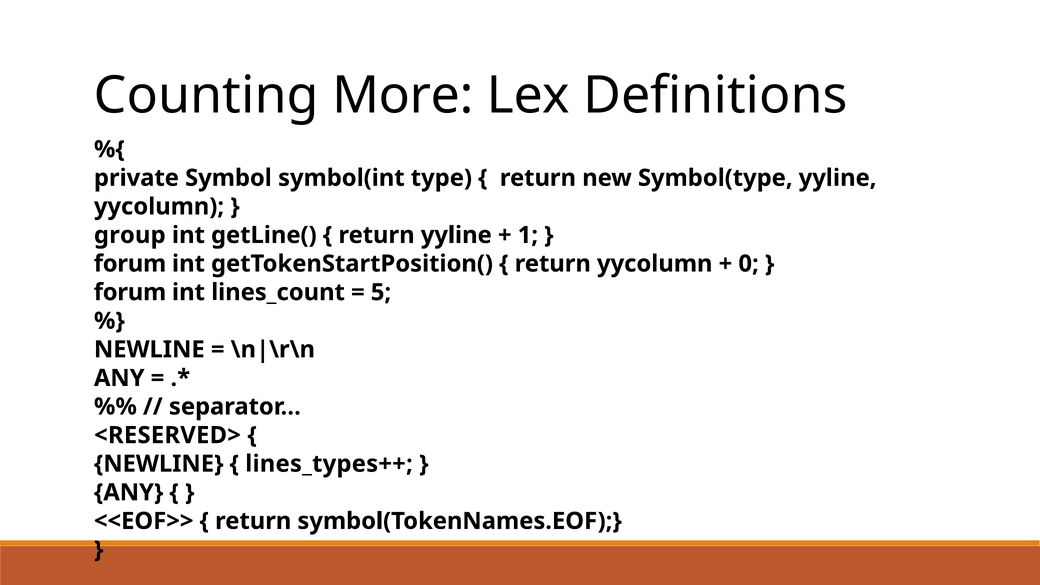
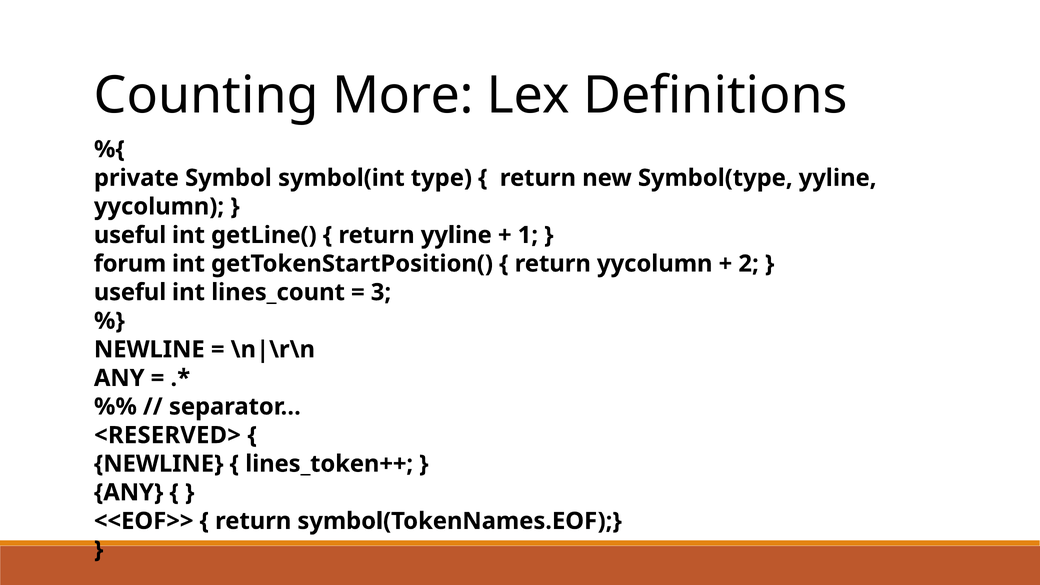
group: group -> useful (130, 235)
0: 0 -> 2 (749, 264)
forum: forum -> useful (130, 292)
5: 5 -> 3 (381, 292)
lines_types++: lines_types++ -> lines_token++ (329, 464)
